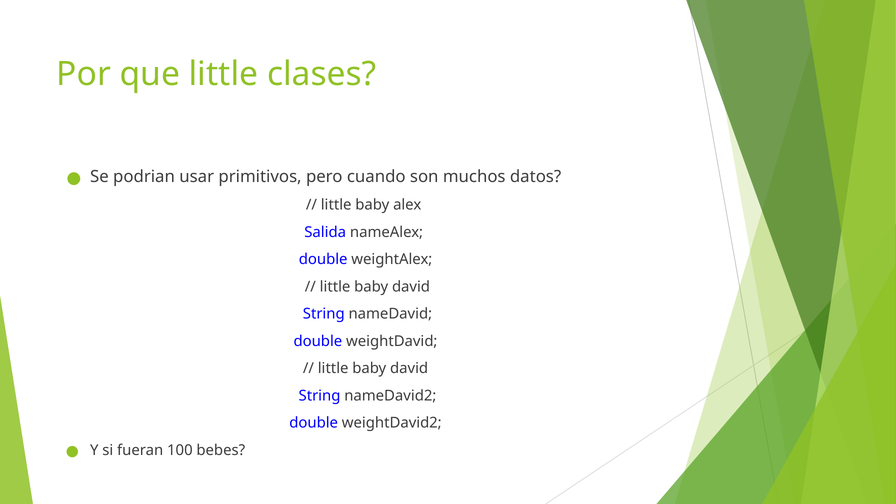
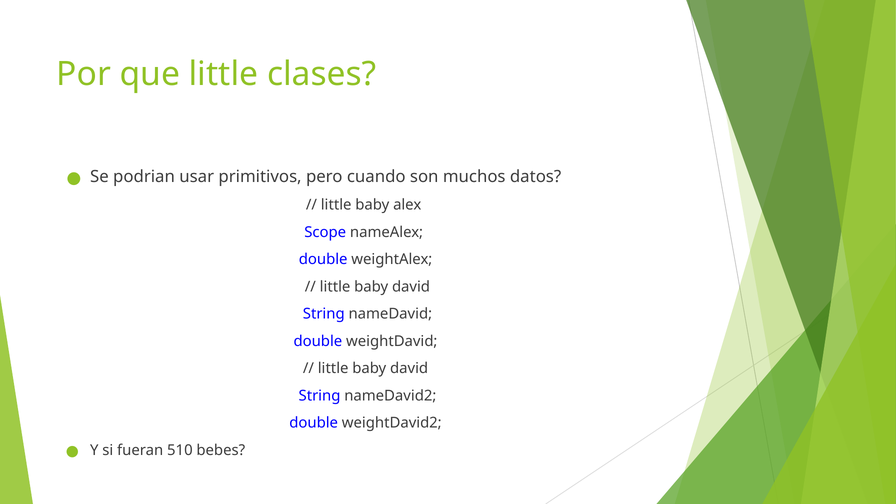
Salida: Salida -> Scope (325, 232)
100: 100 -> 510 (180, 450)
